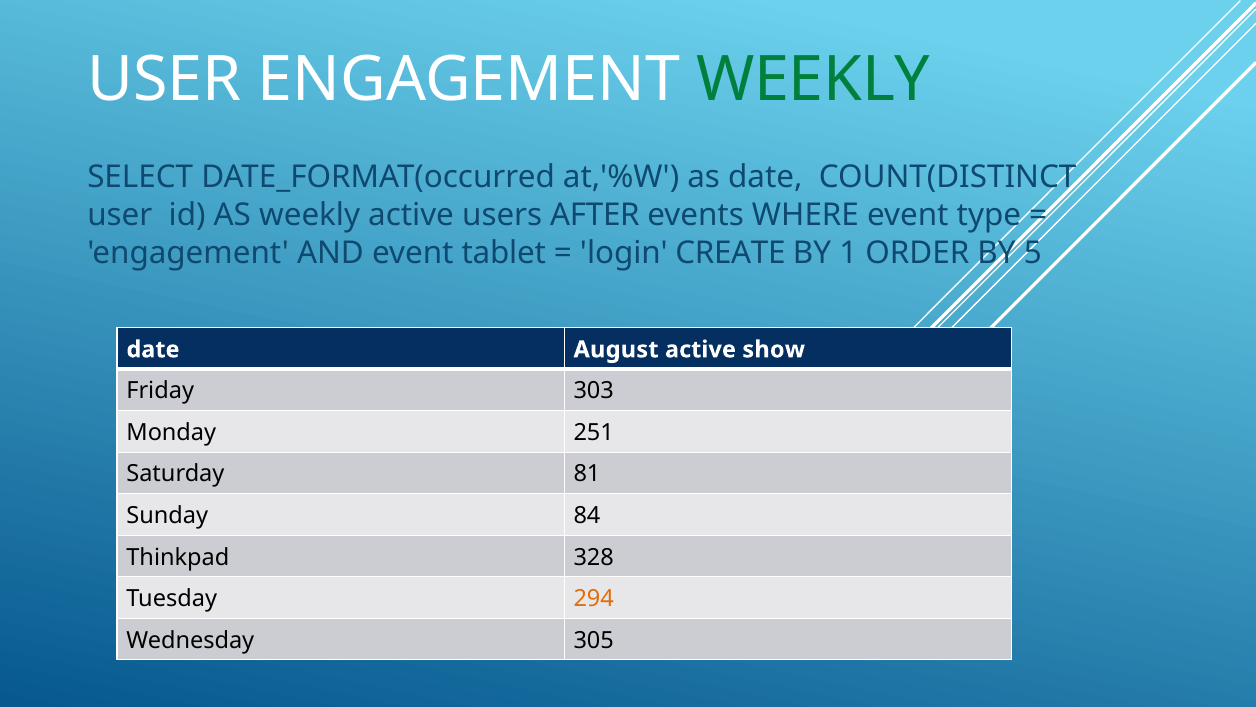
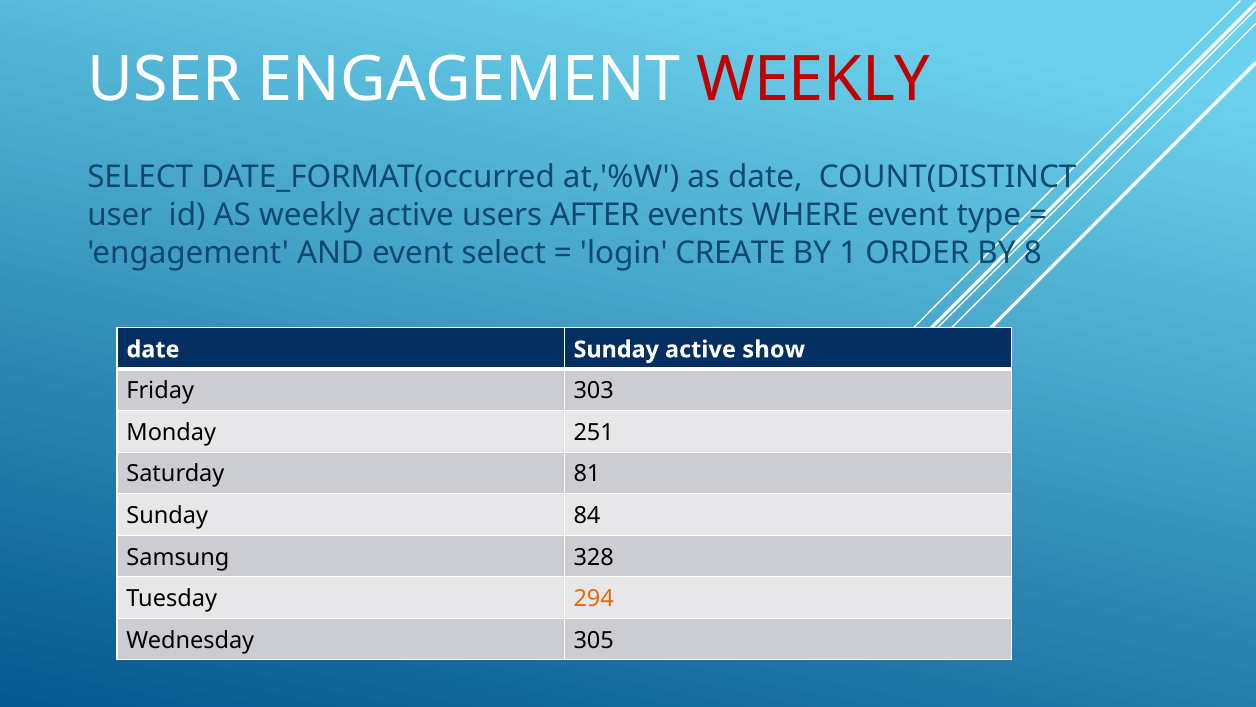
WEEKLY colour: green -> red (813, 80)
event tablet: tablet -> select (504, 253)
5: 5 -> 8 (1033, 253)
date August: August -> Sunday (616, 349)
Thinkpad: Thinkpad -> Samsung (178, 557)
